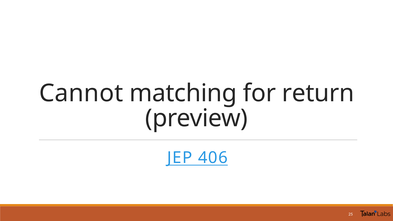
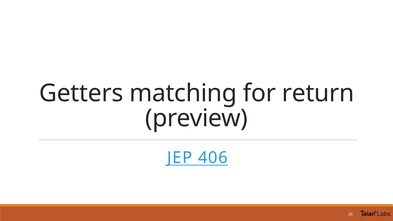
Cannot: Cannot -> Getters (81, 93)
